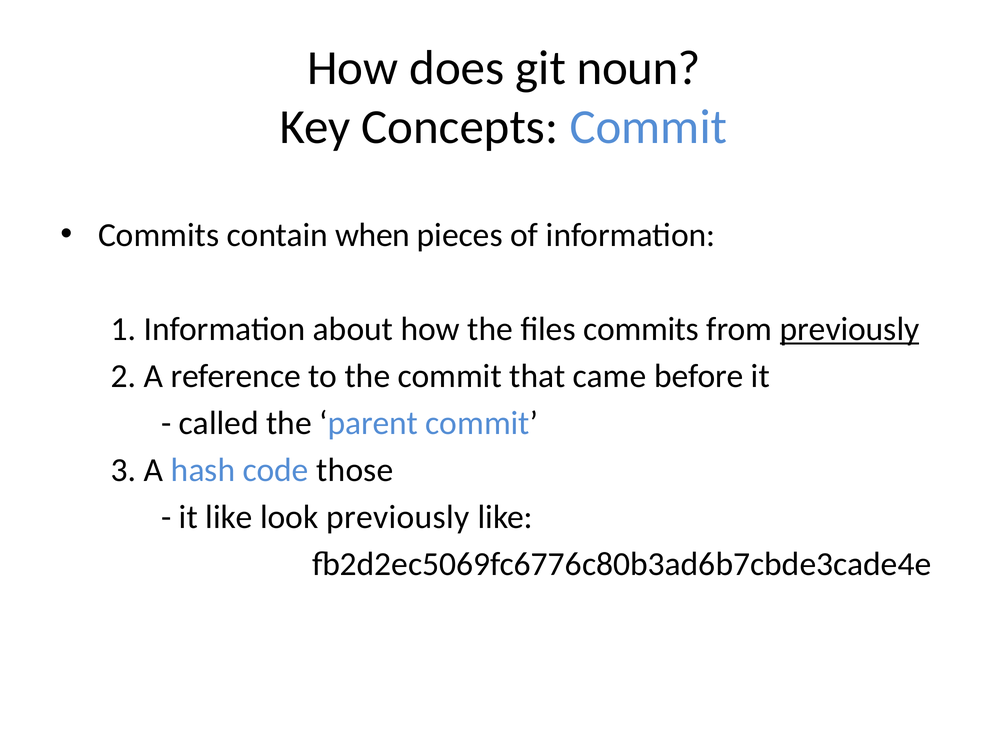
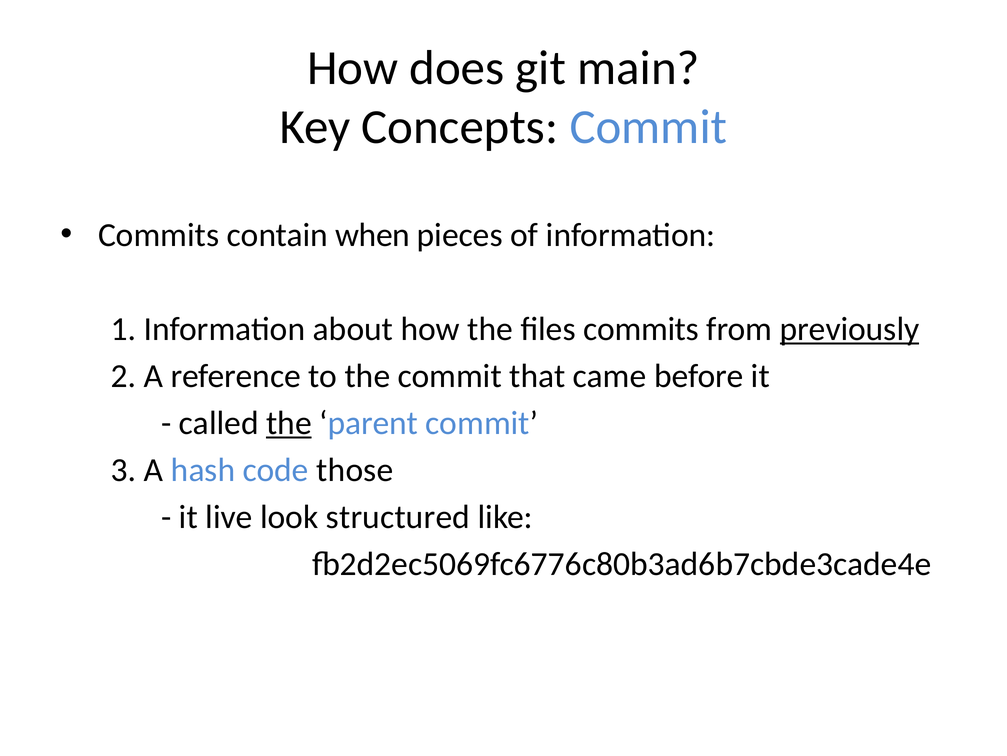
noun: noun -> main (638, 68)
the underline: none -> present (289, 423)
it like: like -> live (229, 517)
look previously: previously -> structured (398, 517)
